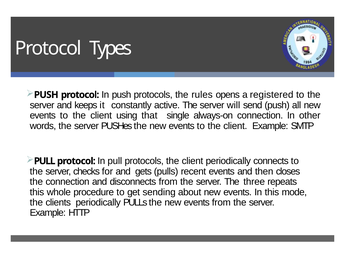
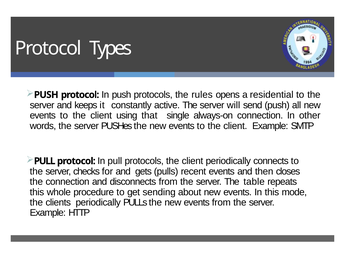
registered: registered -> residential (272, 95)
three: three -> table (254, 182)
